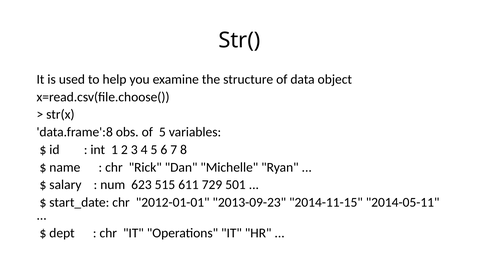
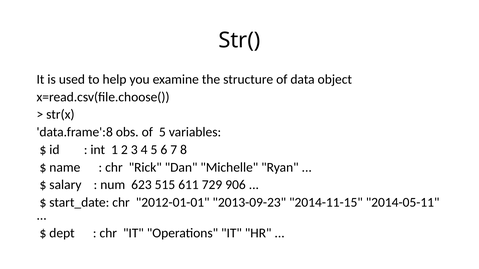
501: 501 -> 906 (235, 185)
